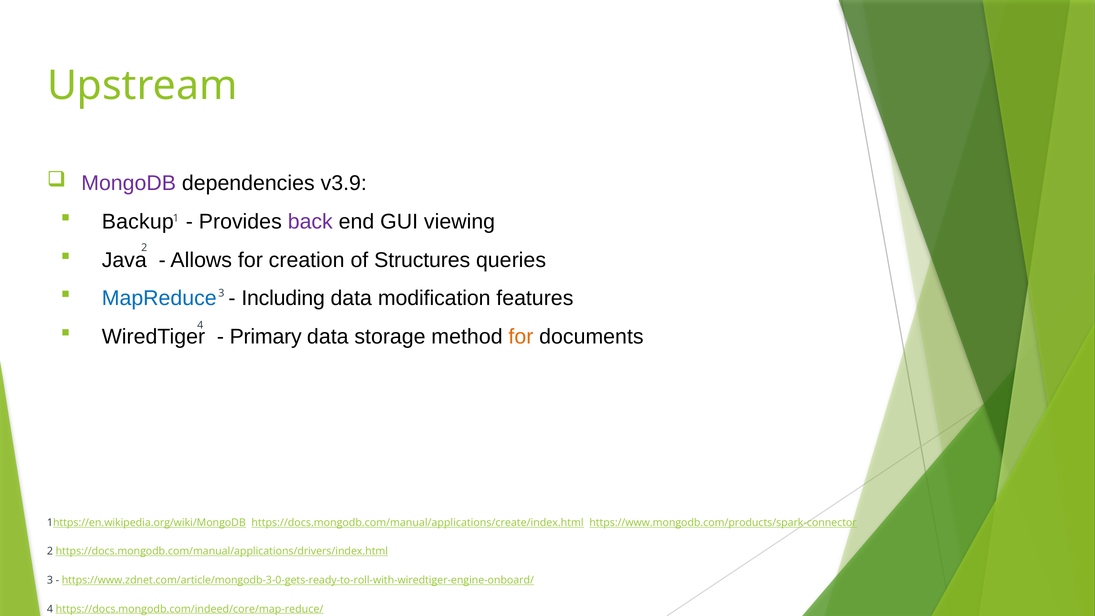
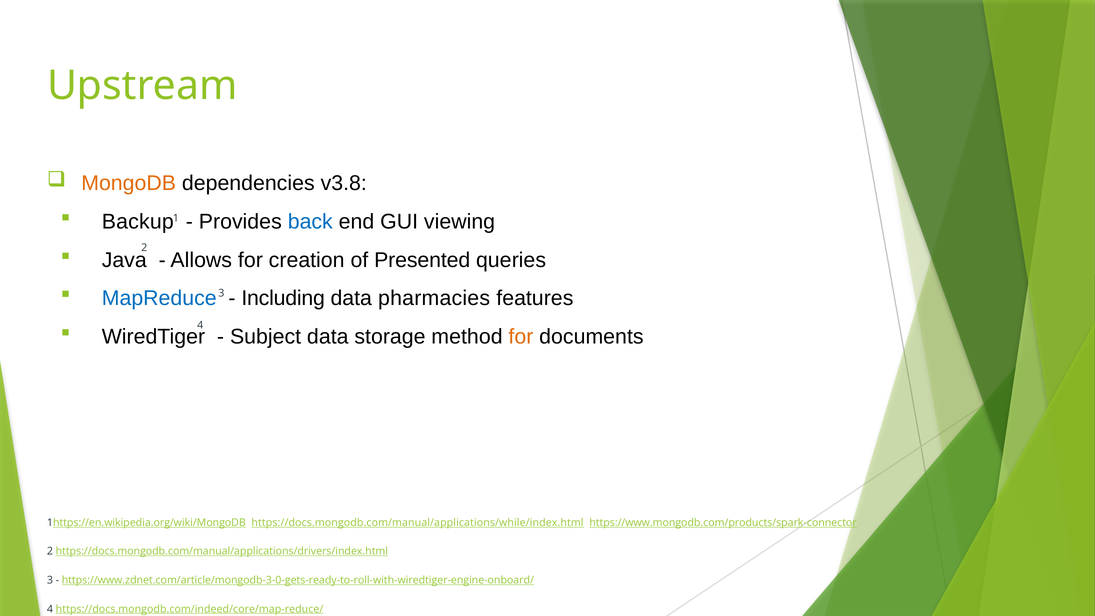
MongoDB colour: purple -> orange (129, 183)
v3.9: v3.9 -> v3.8 (344, 183)
back colour: purple -> blue (310, 222)
Structures: Structures -> Presented (422, 260)
modification: modification -> pharmacies (434, 298)
Primary: Primary -> Subject (266, 337)
https://docs.mongodb.com/manual/applications/create/index.html: https://docs.mongodb.com/manual/applications/create/index.html -> https://docs.mongodb.com/manual/applications/while/index.html (417, 523)
